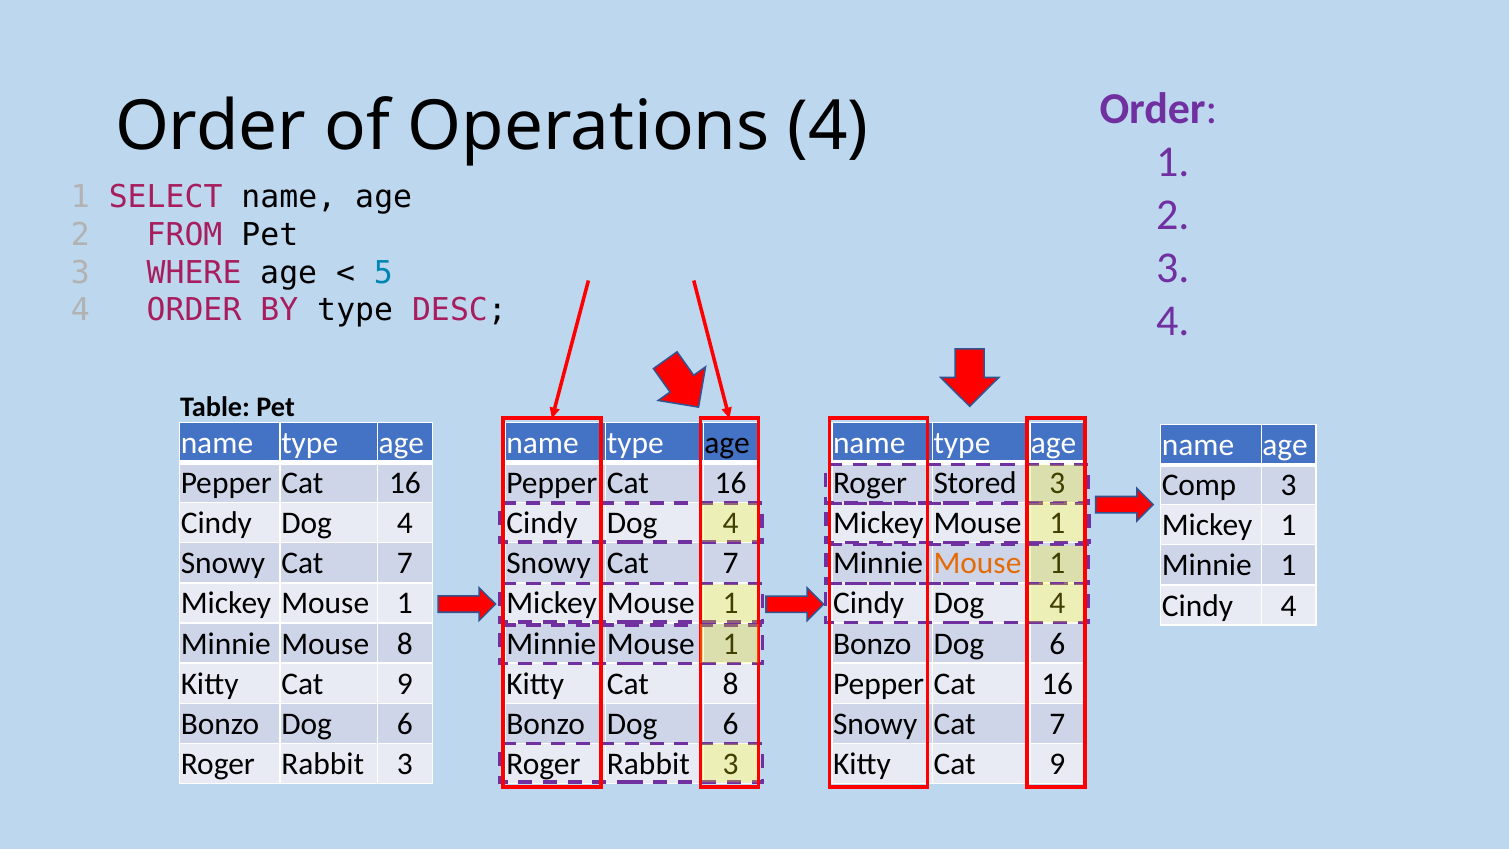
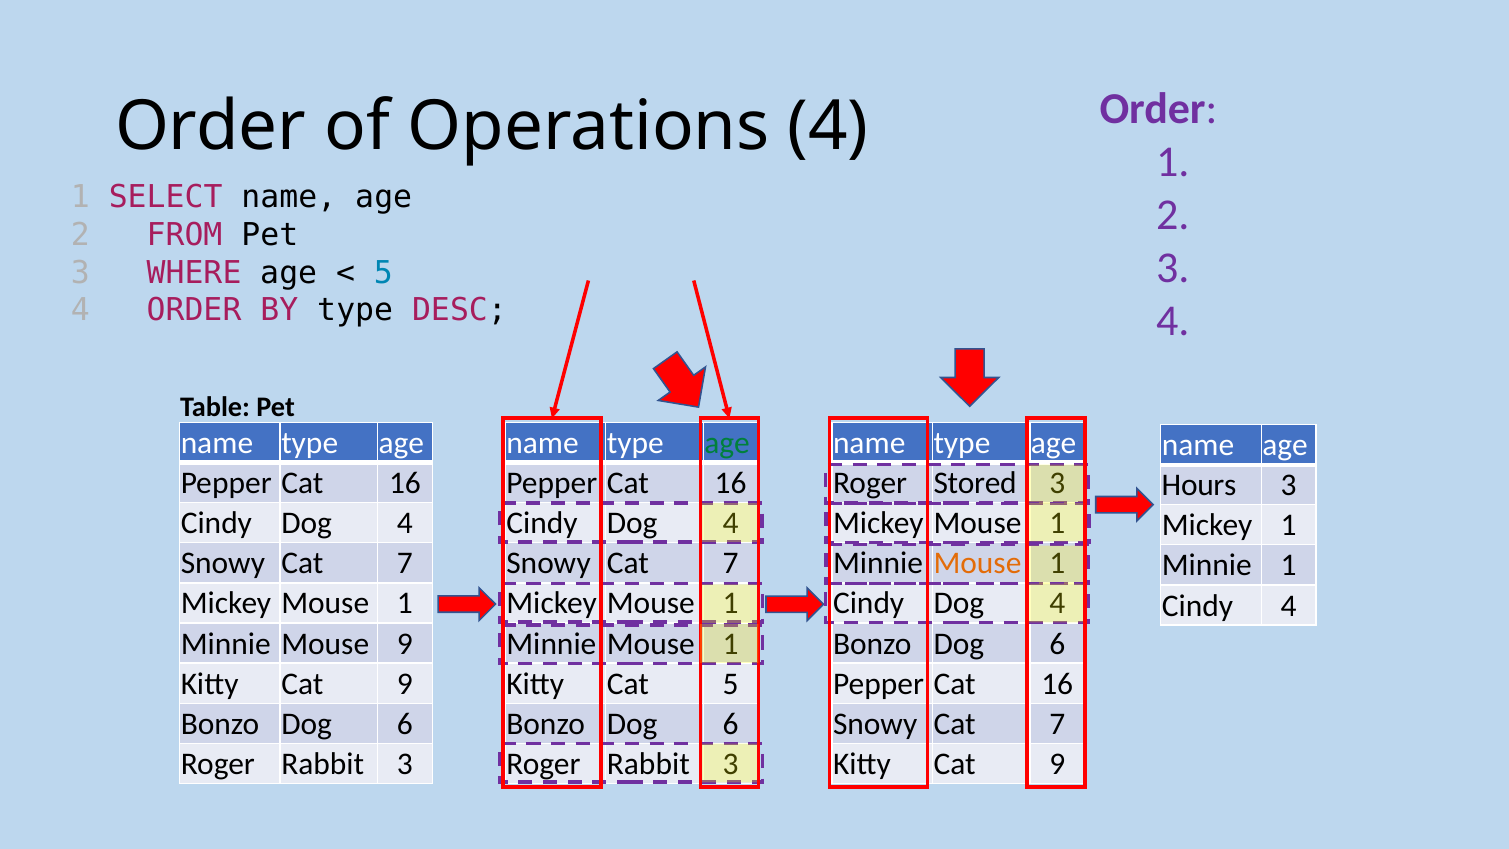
age colour: black -> green (727, 443)
Comp: Comp -> Hours (1199, 485)
Mouse 8: 8 -> 9 (405, 644)
Cat 8: 8 -> 5 (731, 684)
